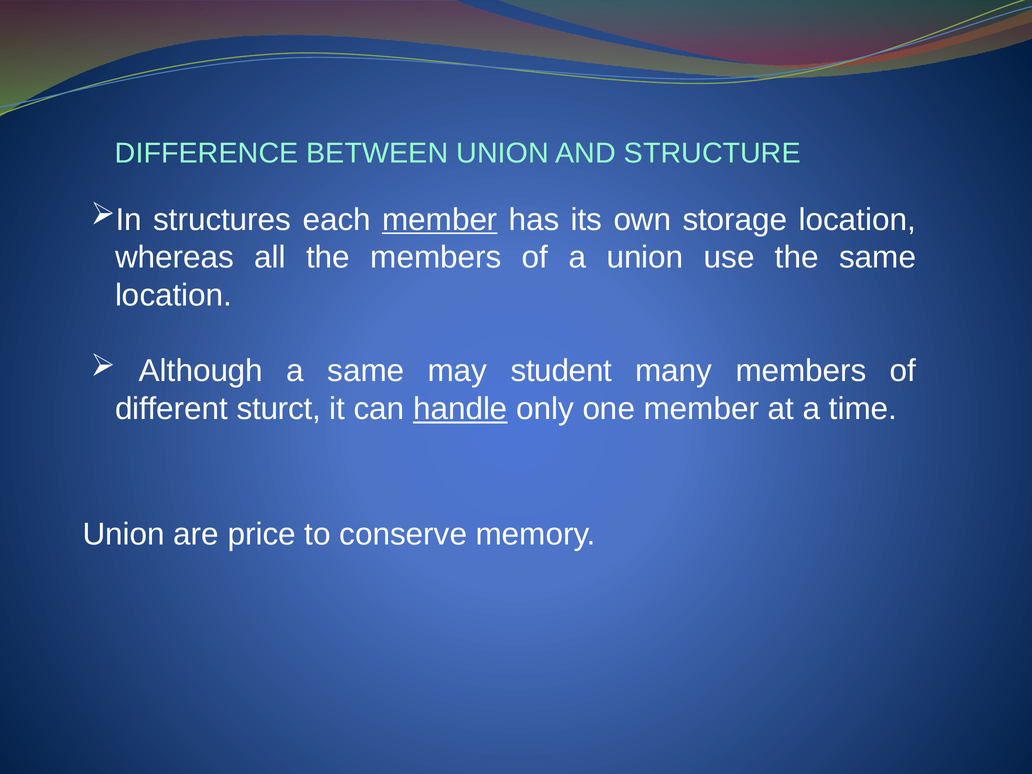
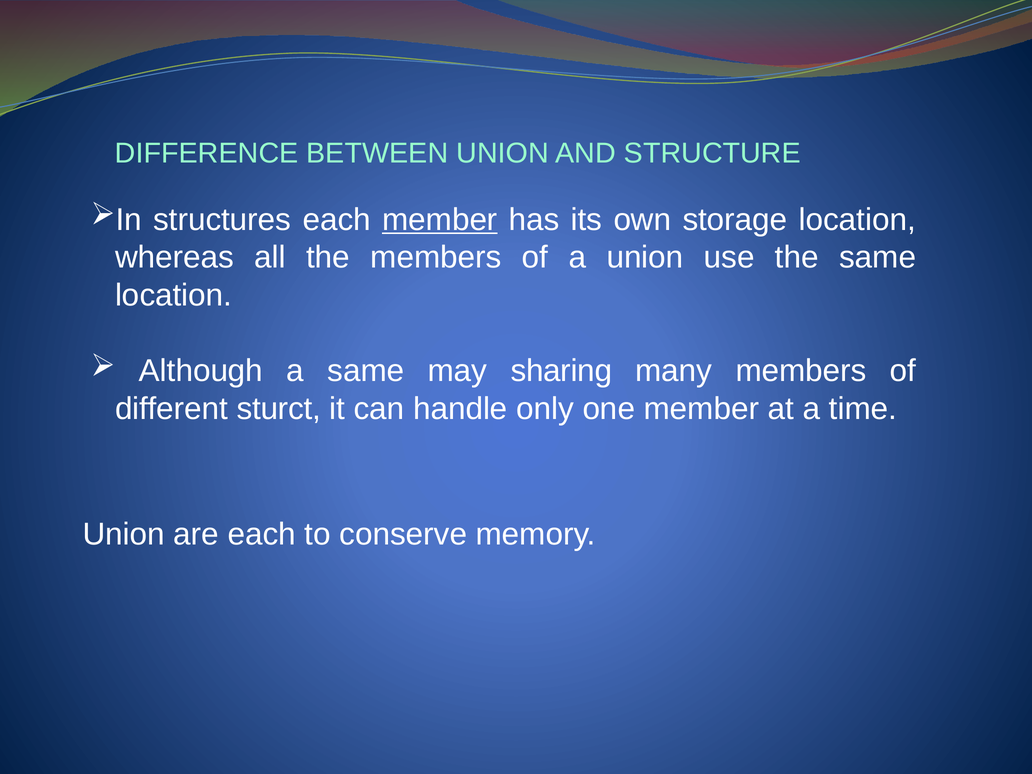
student: student -> sharing (561, 371)
handle underline: present -> none (460, 409)
are price: price -> each (262, 534)
